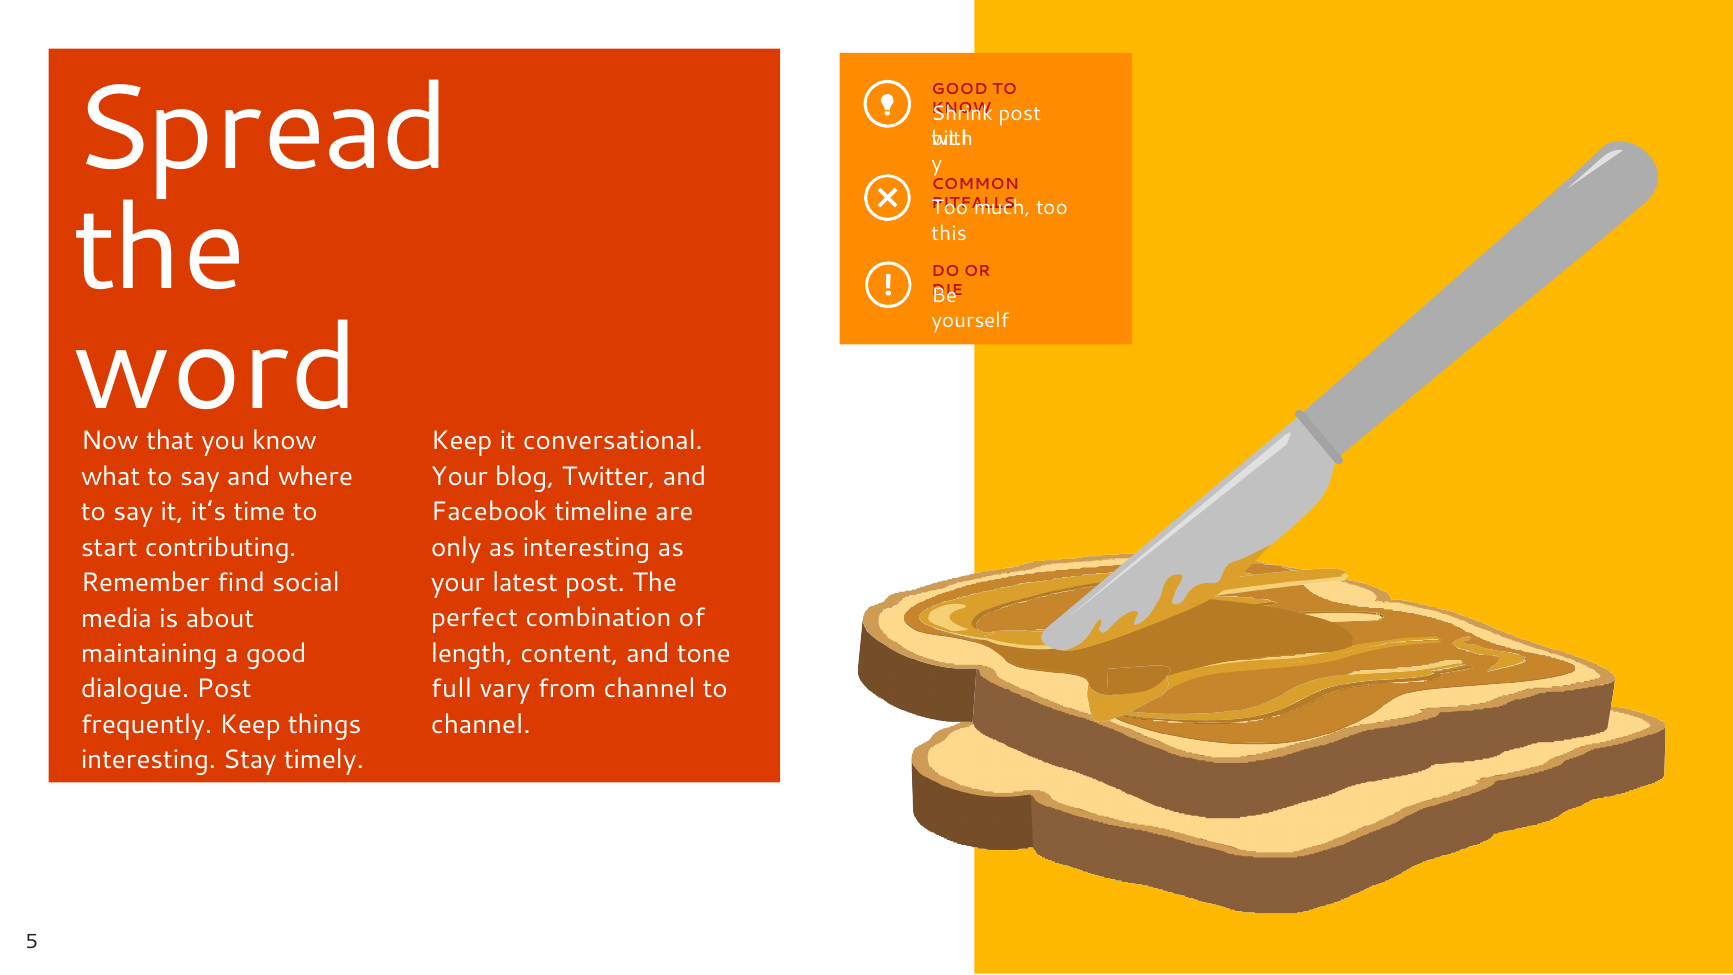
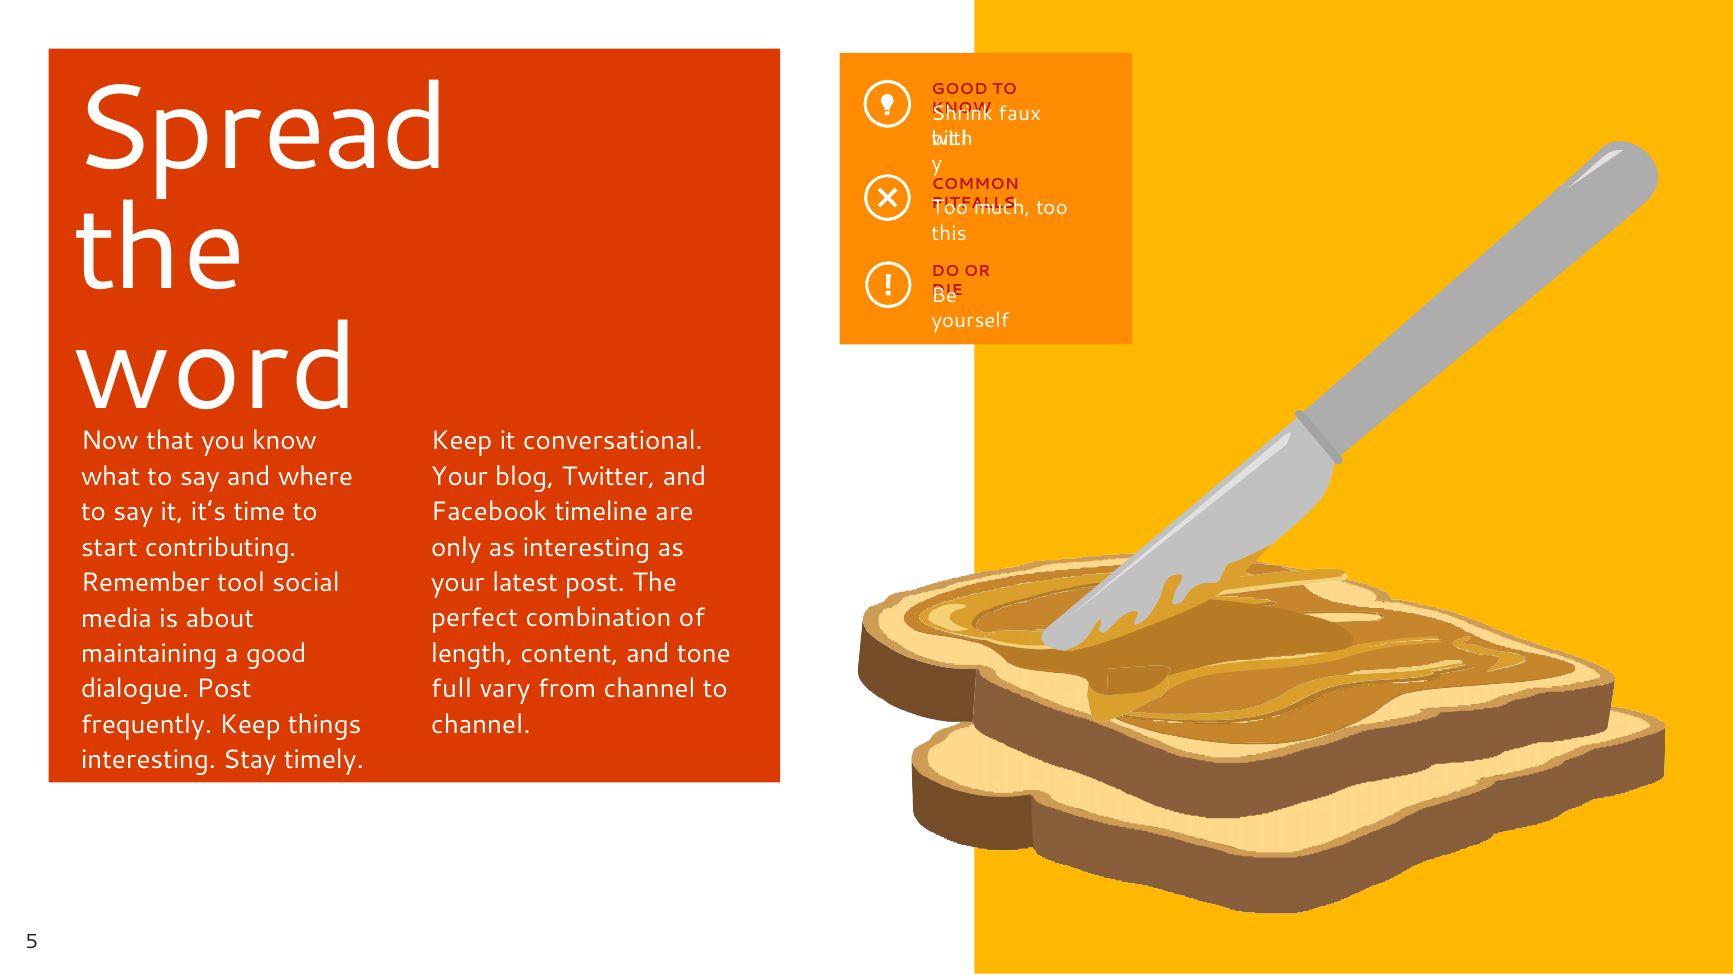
post: post -> faux (1020, 113)
find: find -> tool (241, 583)
